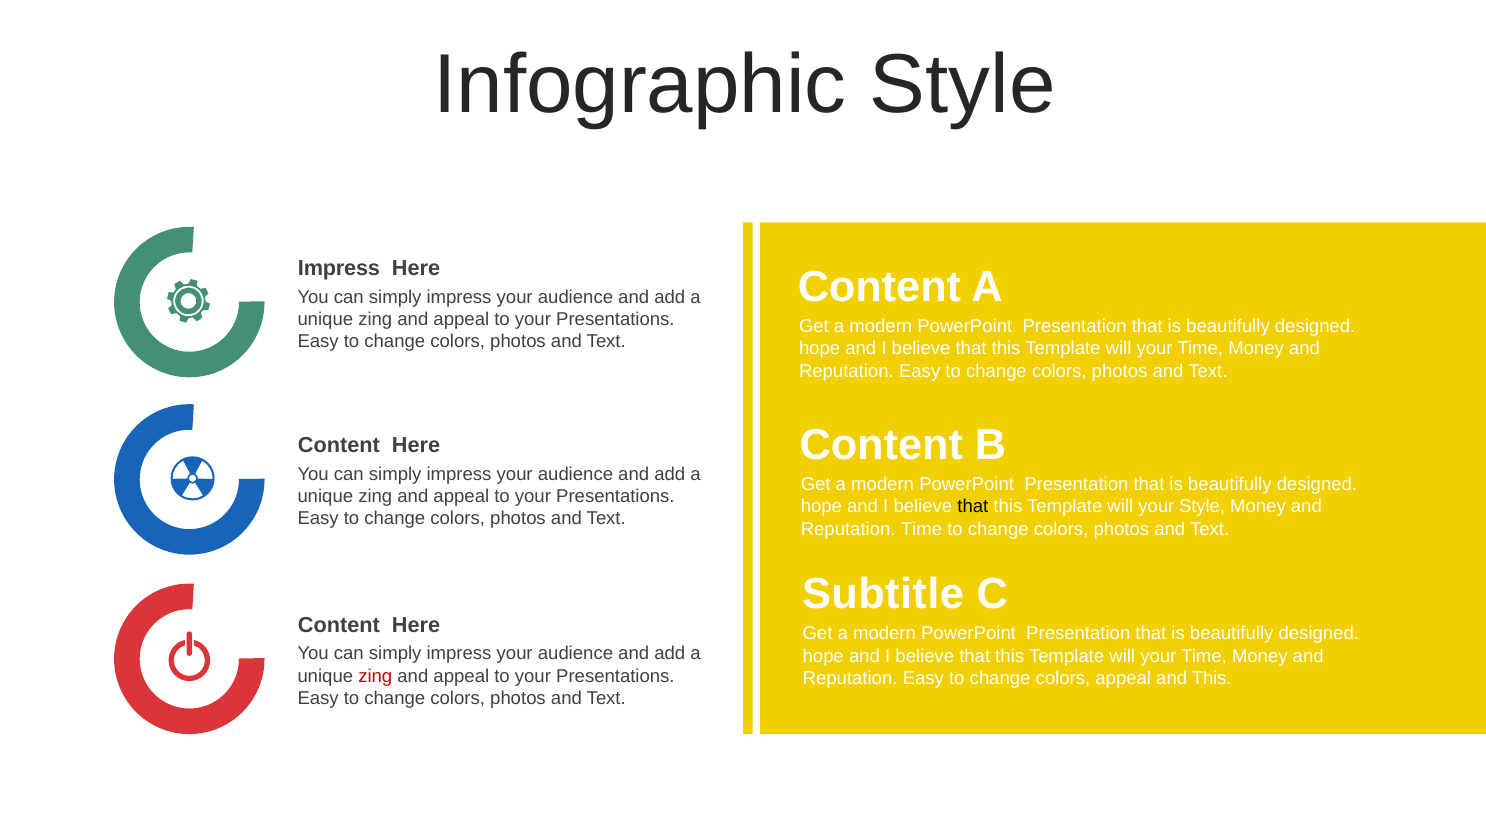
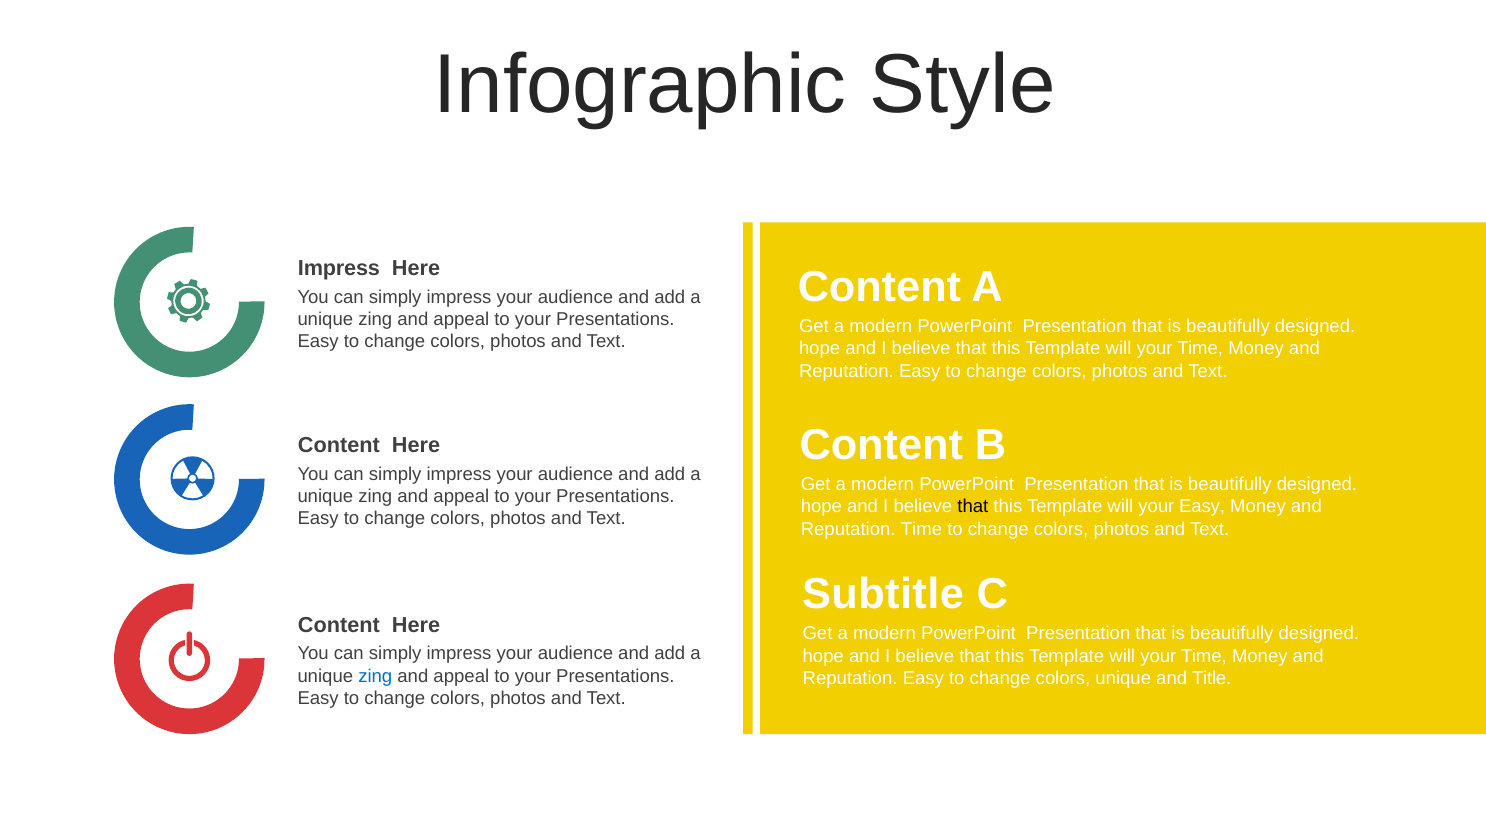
your Style: Style -> Easy (1202, 507)
zing colour: red -> blue (375, 676)
colors appeal: appeal -> unique (1123, 678)
and This: This -> Title (1212, 678)
